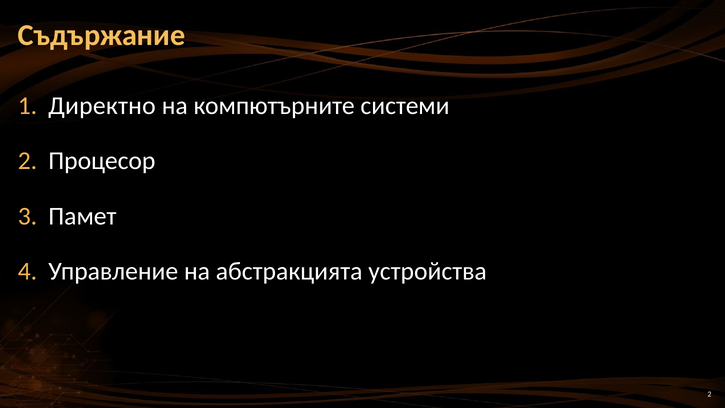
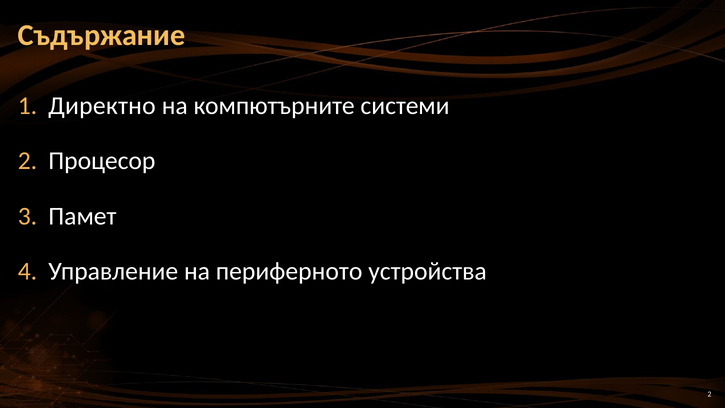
абстракцията: абстракцията -> периферното (289, 271)
